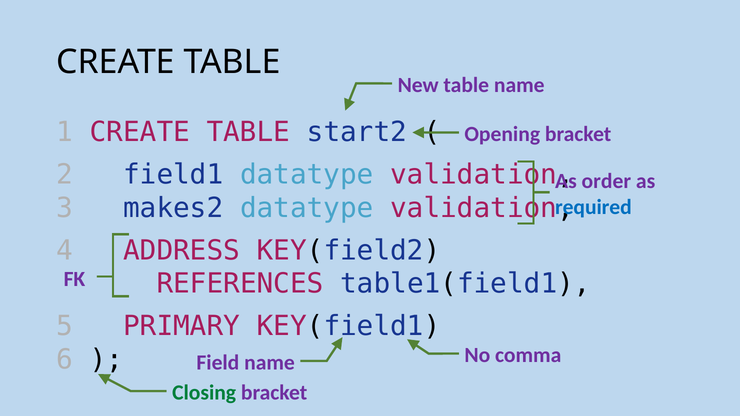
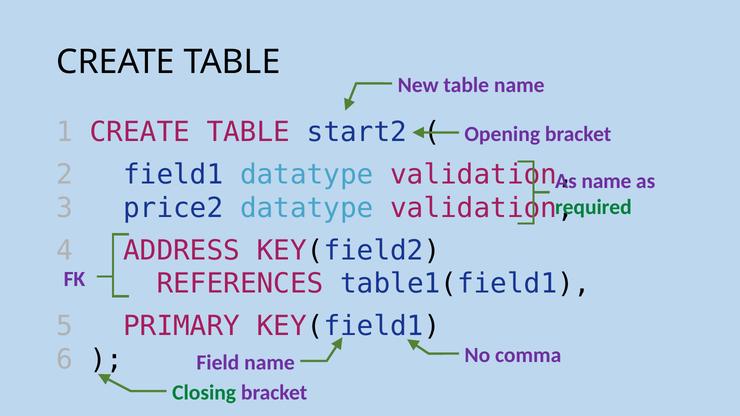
order: order -> name (606, 181)
makes2: makes2 -> price2 (173, 208)
required colour: blue -> green (593, 207)
